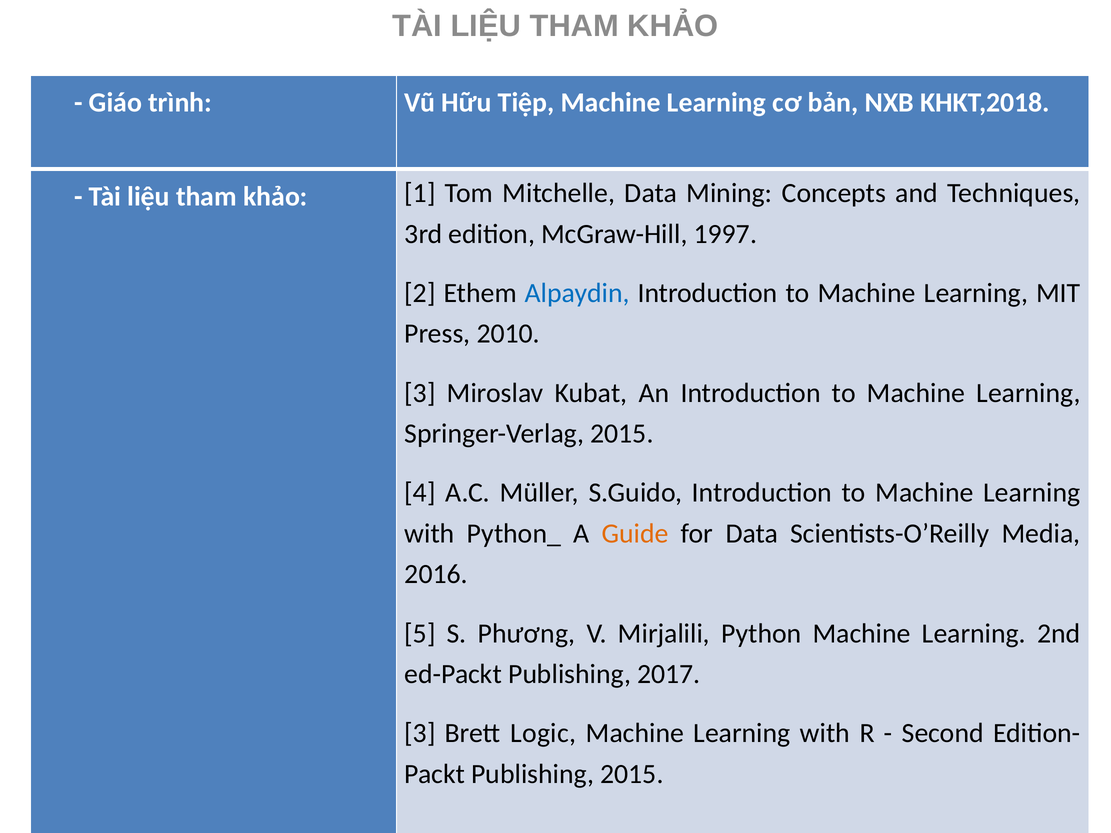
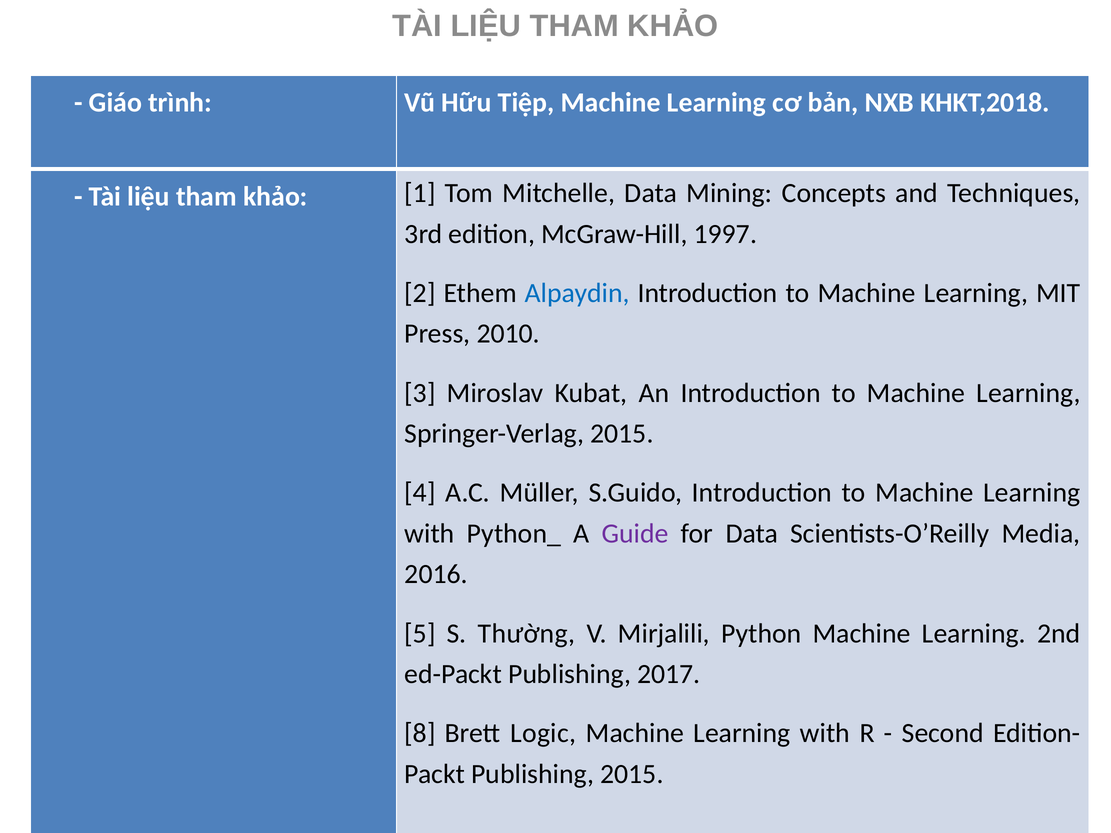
Guide colour: orange -> purple (635, 534)
Phương: Phương -> Thường (526, 634)
3: 3 -> 8 (420, 733)
